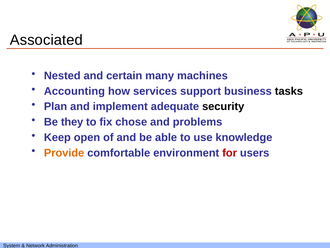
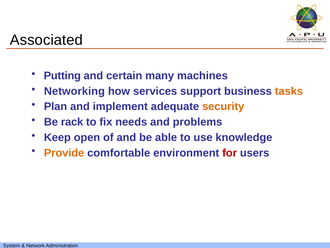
Nested: Nested -> Putting (62, 76)
Accounting: Accounting -> Networking (74, 91)
tasks colour: black -> orange (289, 91)
security colour: black -> orange (223, 106)
they: they -> rack (72, 122)
chose: chose -> needs (131, 122)
